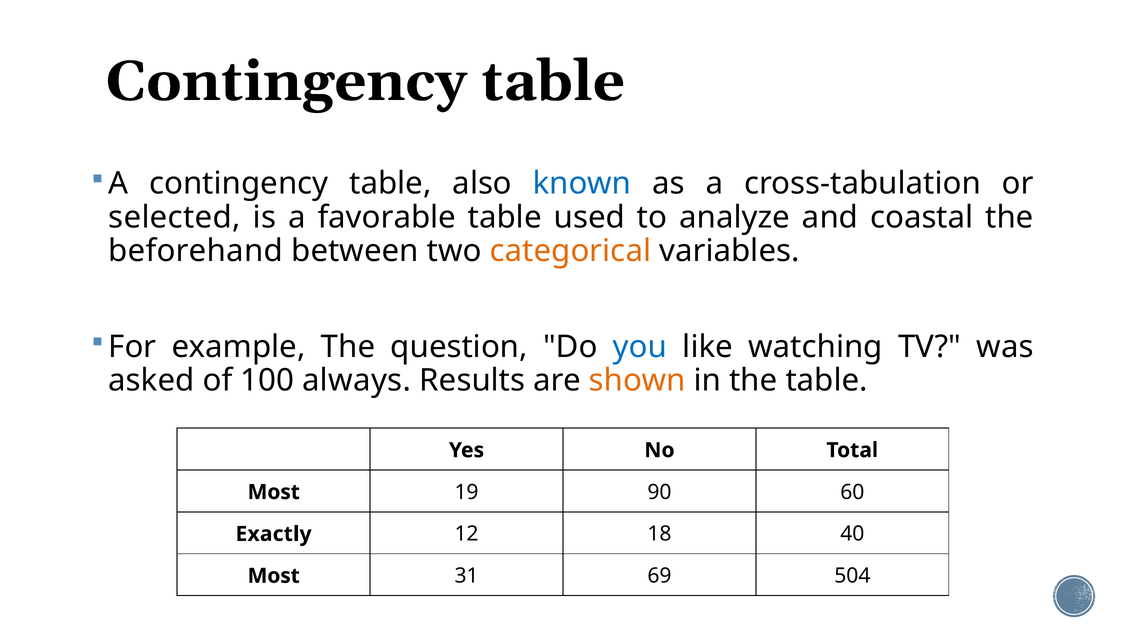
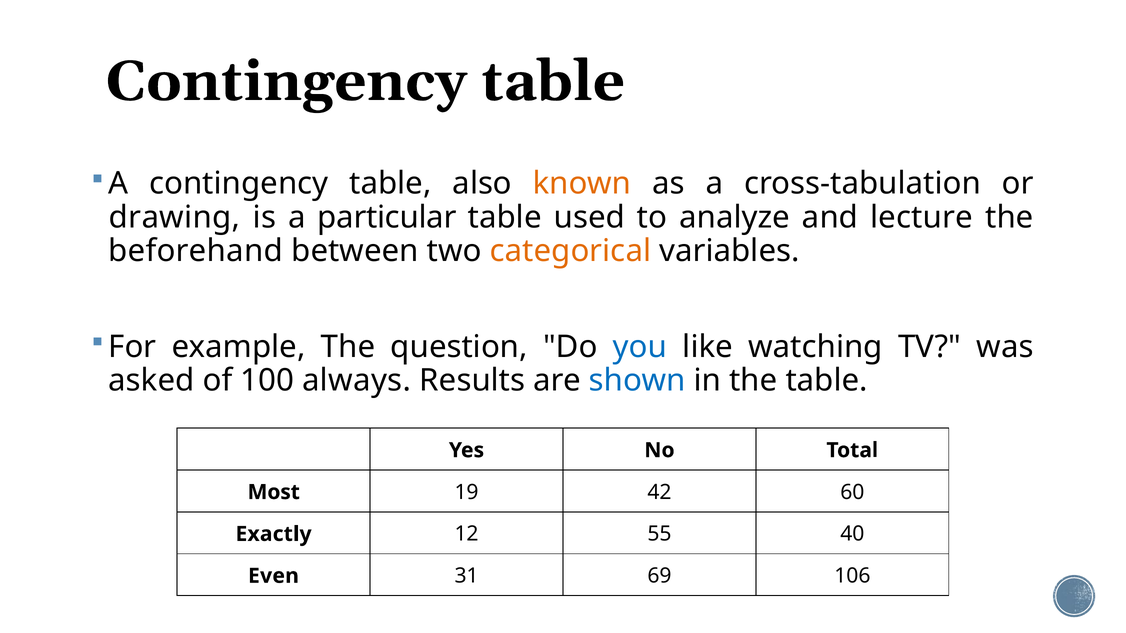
known colour: blue -> orange (582, 184)
selected: selected -> drawing (174, 217)
favorable: favorable -> particular (387, 217)
coastal: coastal -> lecture (922, 217)
shown colour: orange -> blue (637, 381)
90: 90 -> 42 (659, 492)
18: 18 -> 55 (659, 534)
Most: Most -> Even (273, 576)
504: 504 -> 106 (852, 576)
